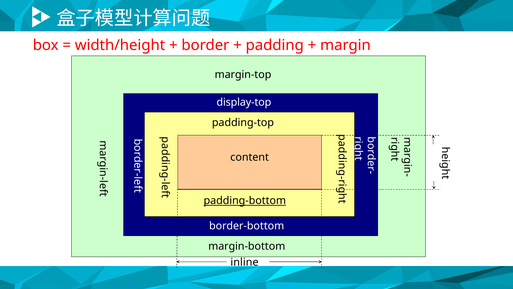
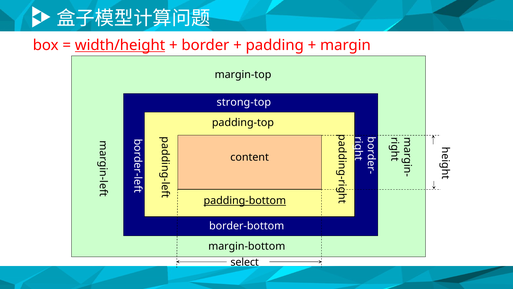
width/height underline: none -> present (120, 45)
display-top: display-top -> strong-top (244, 102)
inline: inline -> select (245, 262)
